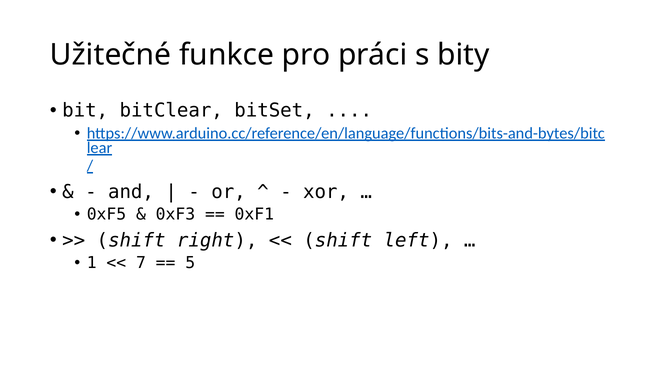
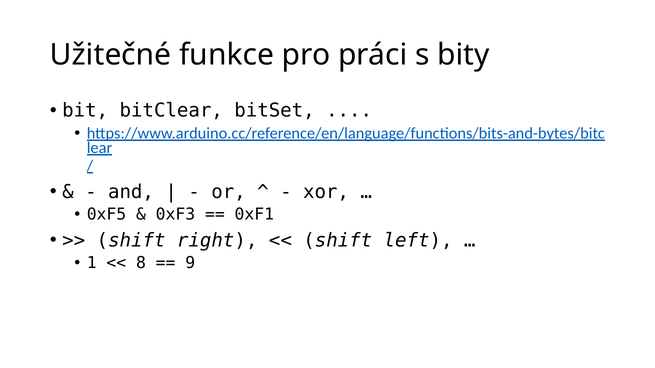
7: 7 -> 8 (141, 263)
5: 5 -> 9 (190, 263)
